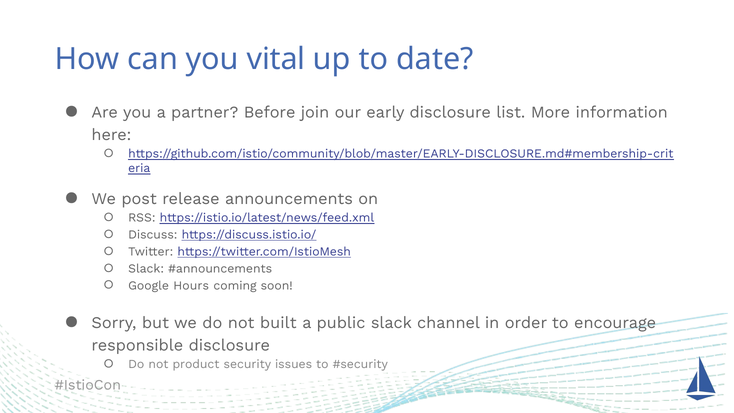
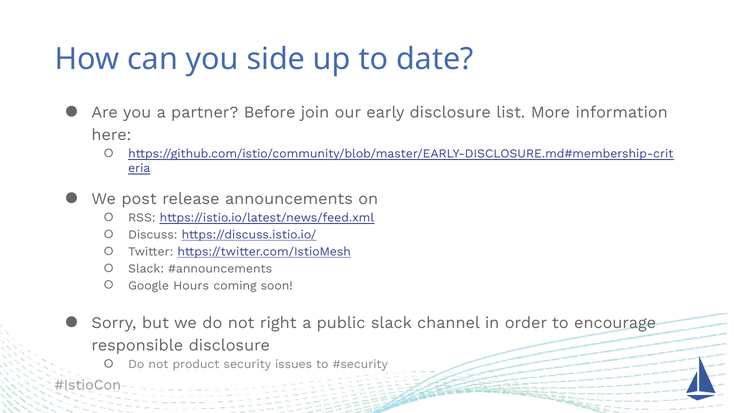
vital: vital -> side (276, 59)
built: built -> right (278, 323)
